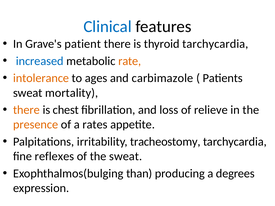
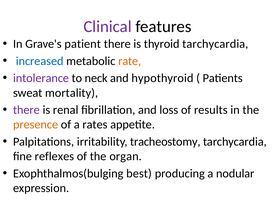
Clinical colour: blue -> purple (108, 27)
intolerance colour: orange -> purple (41, 78)
ages: ages -> neck (96, 78)
carbimazole: carbimazole -> hypothyroid (162, 78)
there colour: orange -> purple (26, 110)
chest: chest -> renal (66, 110)
relieve: relieve -> results (211, 110)
the sweat: sweat -> organ (126, 157)
than: than -> best (139, 174)
degrees: degrees -> nodular (235, 174)
